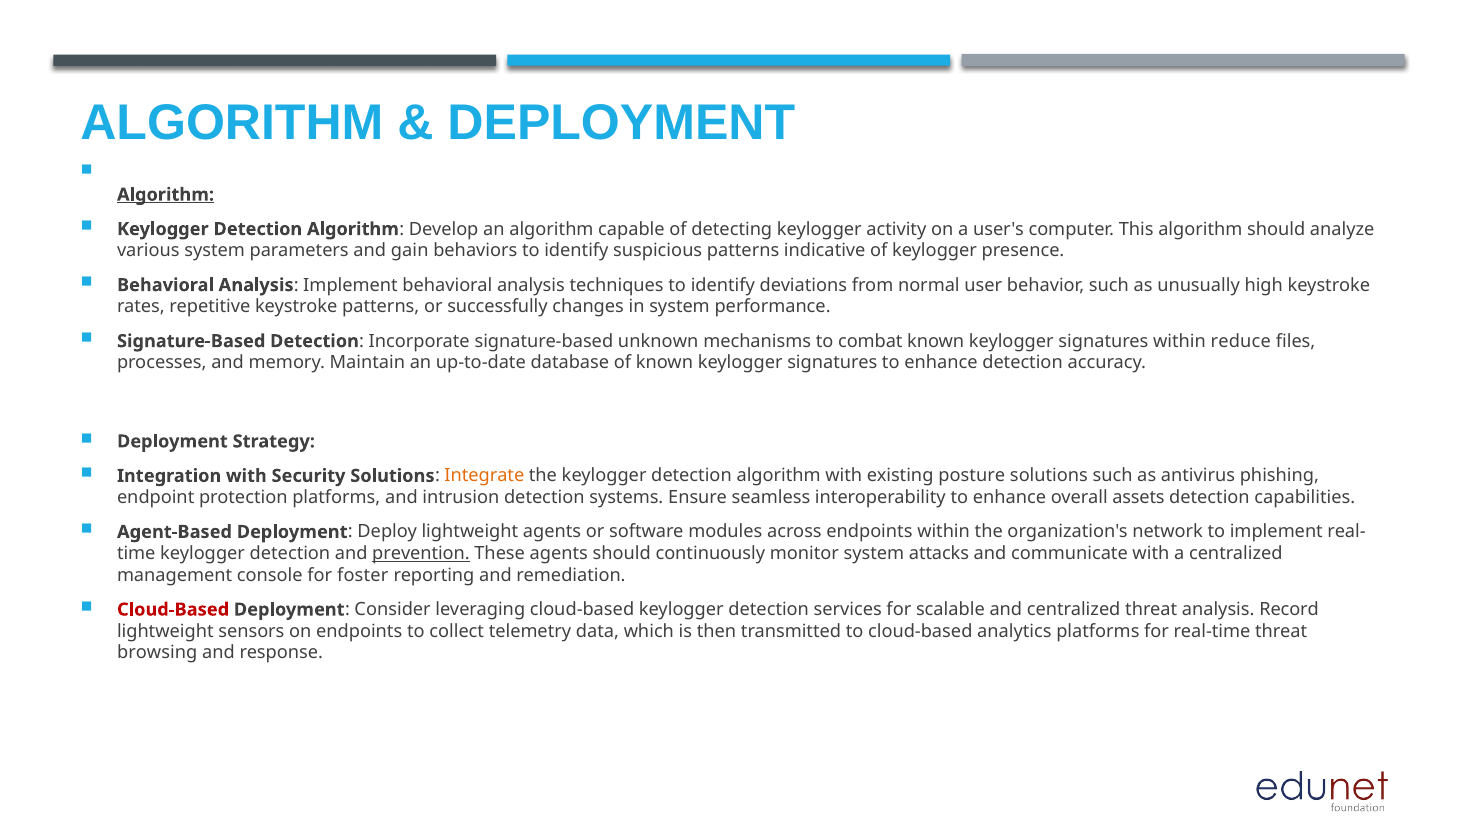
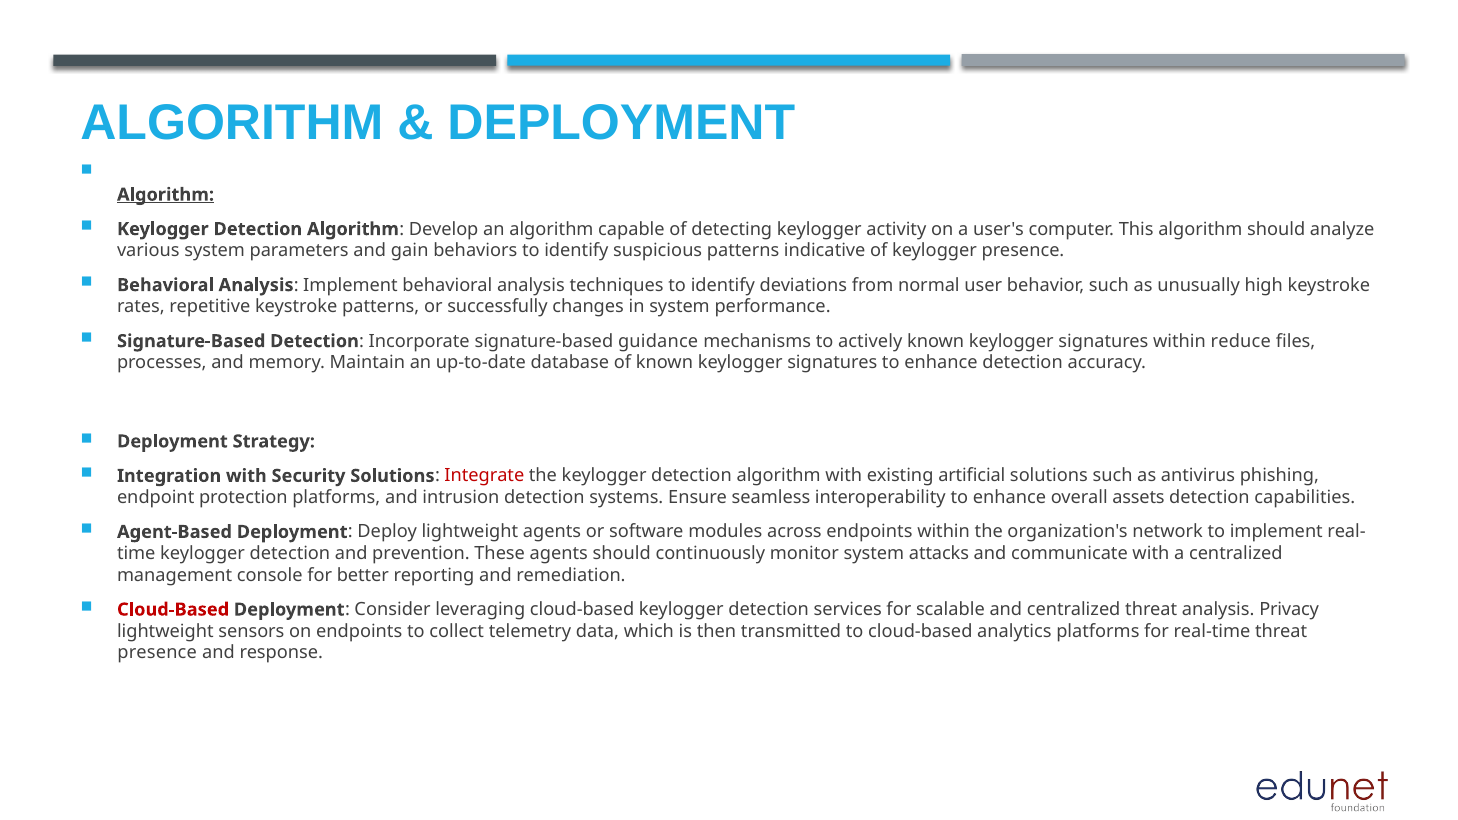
unknown: unknown -> guidance (658, 341)
combat: combat -> actively (870, 341)
Integrate colour: orange -> red (484, 476)
posture: posture -> artificial (972, 476)
prevention underline: present -> none (421, 554)
foster: foster -> better (363, 575)
Record: Record -> Privacy (1289, 610)
browsing: browsing -> presence (157, 653)
